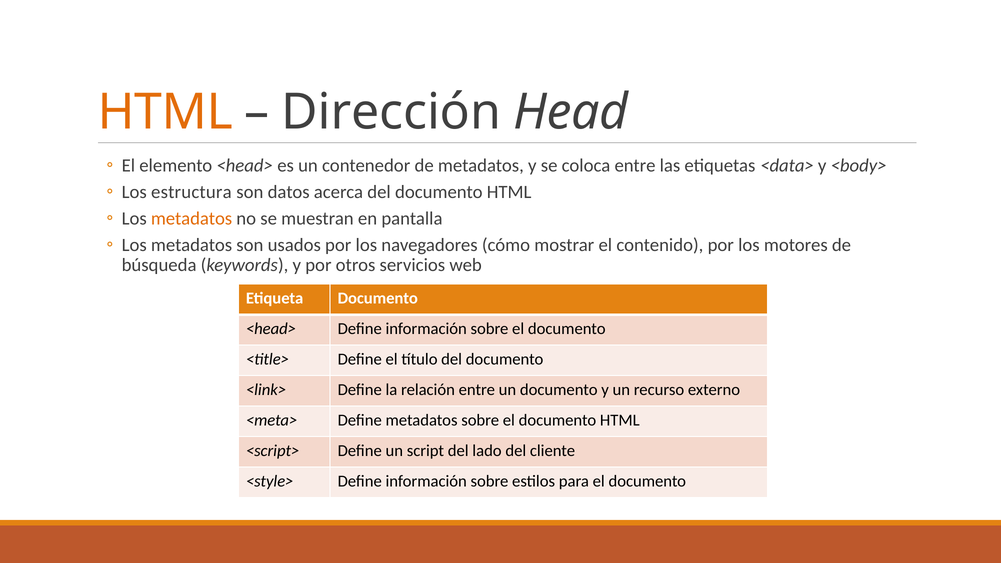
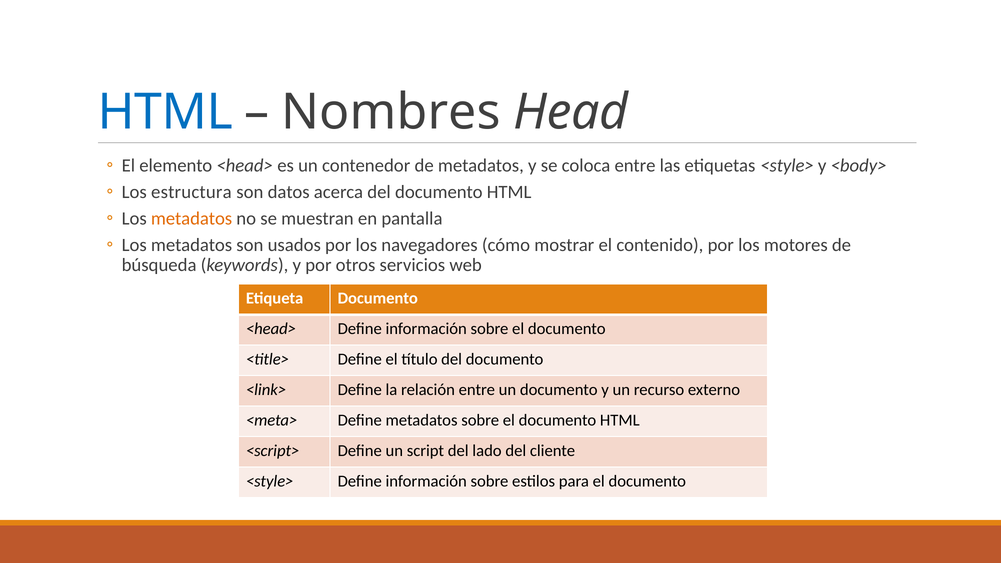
HTML colour: orange -> blue (165, 112)
Dirección: Dirección -> Nombres (391, 112)
etiquetas <data>: <data> -> <style> (787, 165)
